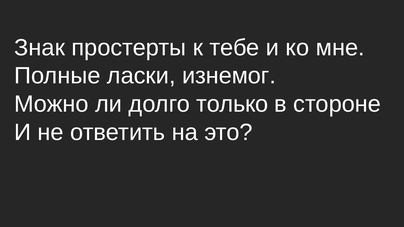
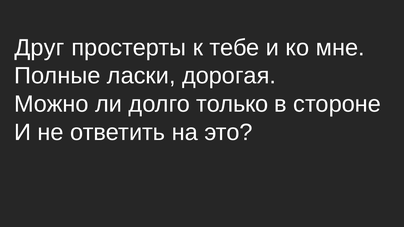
Знак: Знак -> Друг (39, 48)
изнемог: изнемог -> дорогая (229, 76)
